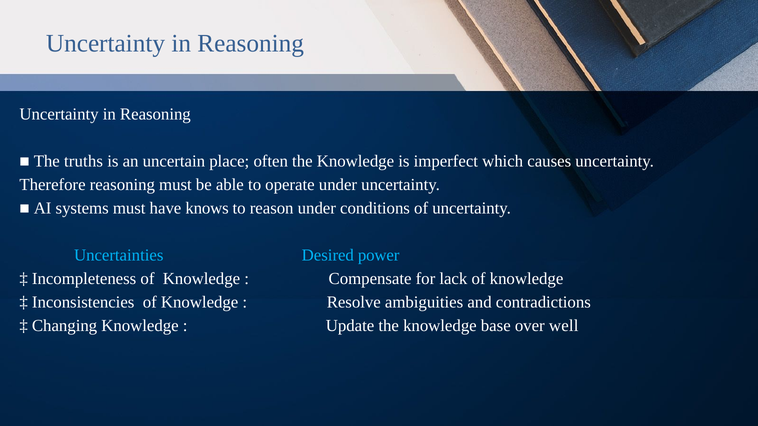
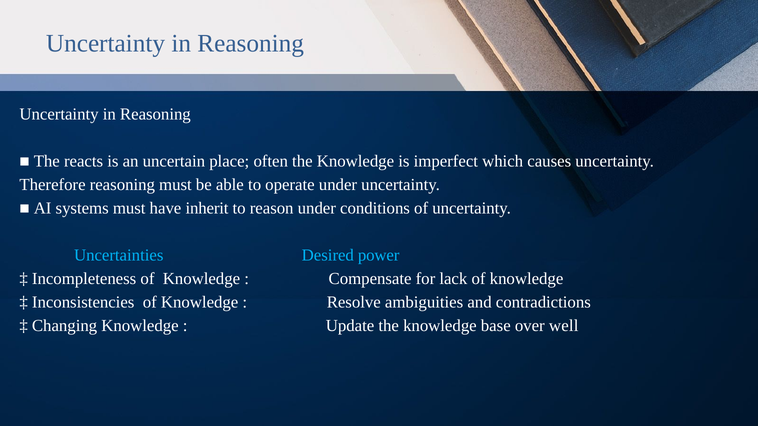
truths: truths -> reacts (84, 161)
knows: knows -> inherit (207, 208)
